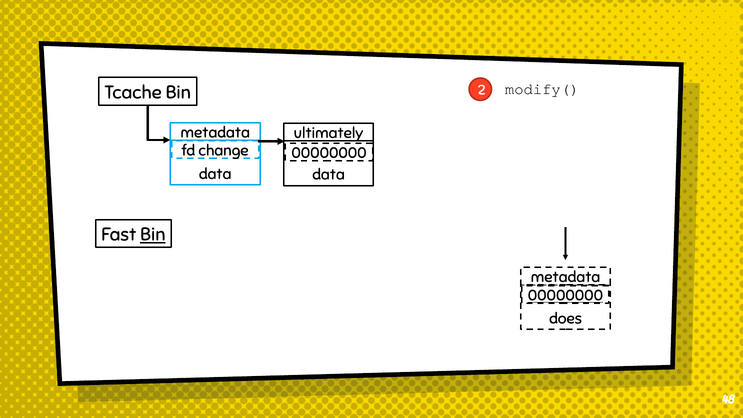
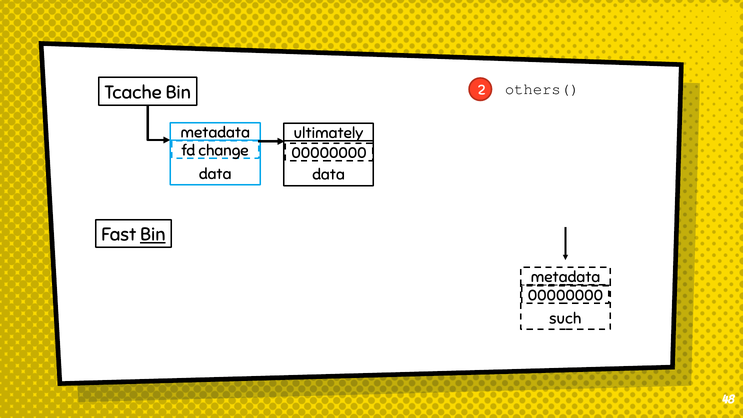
modify(: modify( -> others( (542, 89)
00000000 underline: present -> none (565, 296)
does: does -> such (565, 318)
